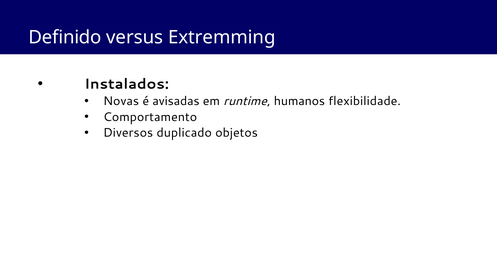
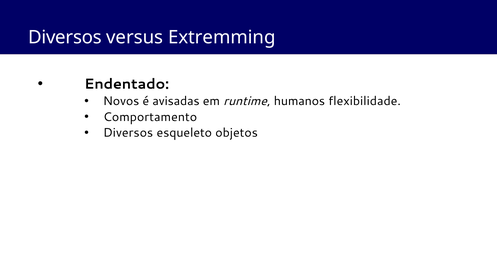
Definido: Definido -> Diversos (65, 38)
Instalados: Instalados -> Endentado (127, 84)
Novas: Novas -> Novos (121, 101)
duplicado: duplicado -> esqueleto (184, 133)
